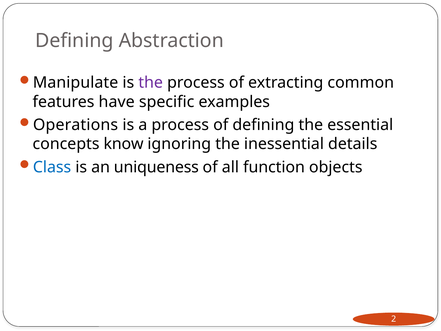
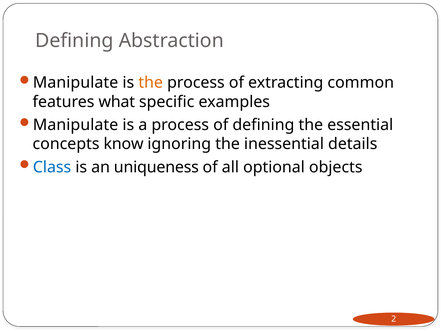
the colour: purple -> orange (151, 83)
have: have -> what (117, 102)
Operations: Operations -> Manipulate (76, 125)
function: function -> optional (274, 167)
